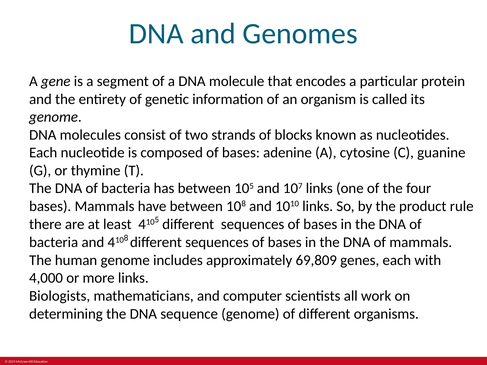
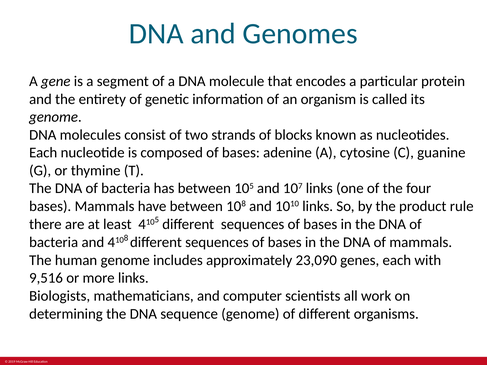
69,809: 69,809 -> 23,090 (316, 260)
4,000: 4,000 -> 9,516 (46, 278)
